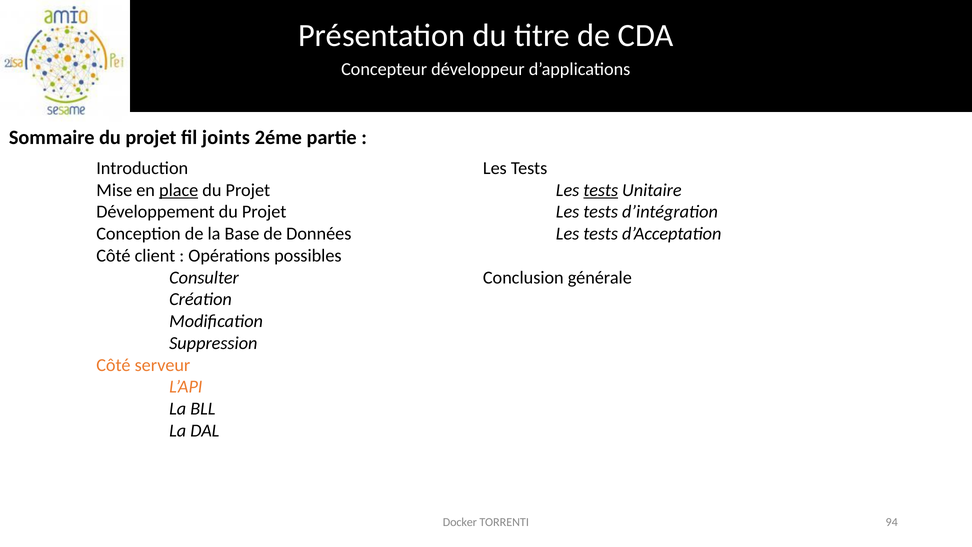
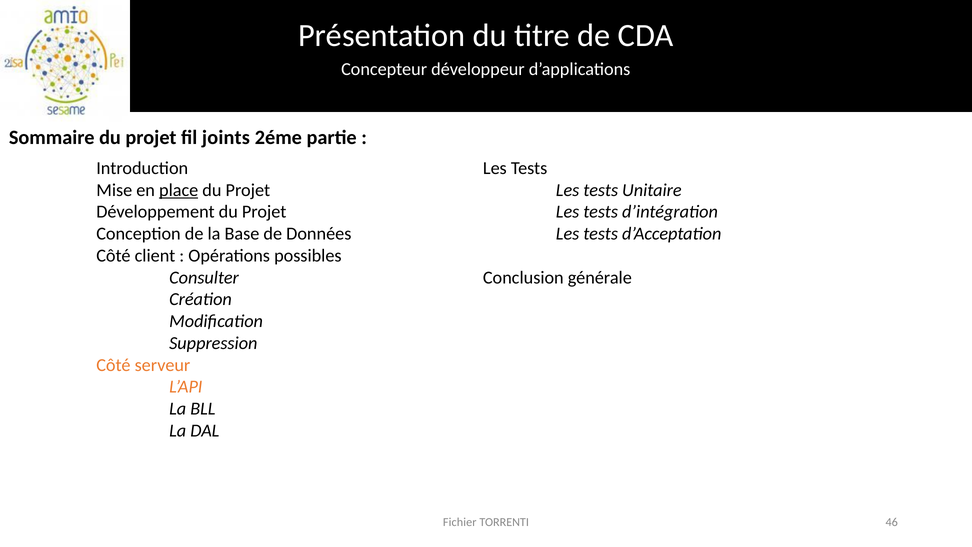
tests underline: present -> none (601, 190)
Docker: Docker -> Fichier (460, 522)
94: 94 -> 46 (892, 522)
